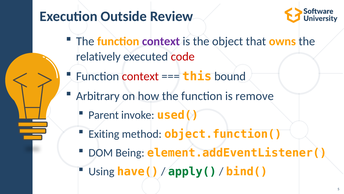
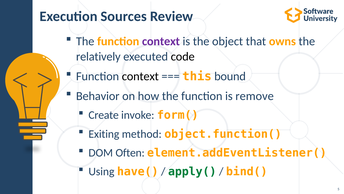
Outside: Outside -> Sources (124, 16)
code colour: red -> black (183, 56)
context colour: red -> black (140, 76)
Arbitrary: Arbitrary -> Behavior (98, 96)
Parent: Parent -> Create (104, 115)
used(: used( -> form( (178, 115)
Being: Being -> Often (130, 152)
